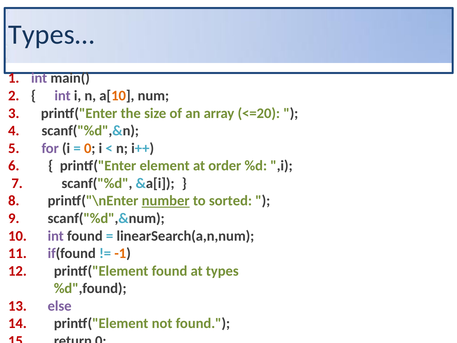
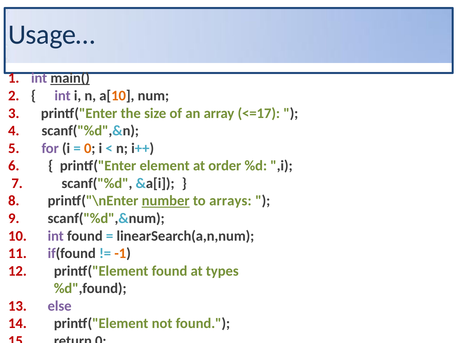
Types…: Types… -> Usage… (52, 35)
main( underline: none -> present (70, 78)
<=20: <=20 -> <=17 (259, 113)
sorted: sorted -> arrays (230, 201)
